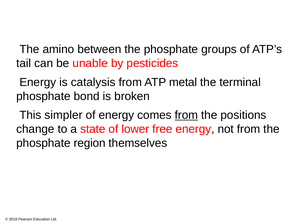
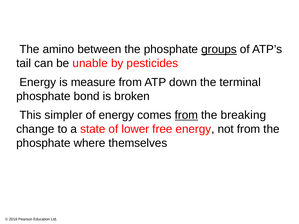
groups underline: none -> present (219, 49)
catalysis: catalysis -> measure (93, 82)
metal: metal -> down (183, 82)
positions: positions -> breaking (243, 115)
region: region -> where (90, 143)
